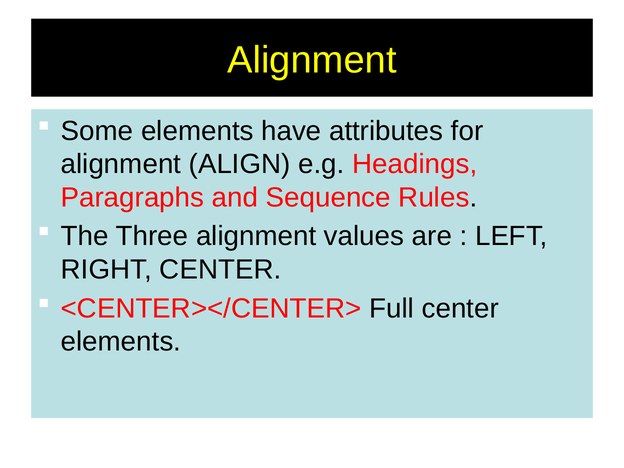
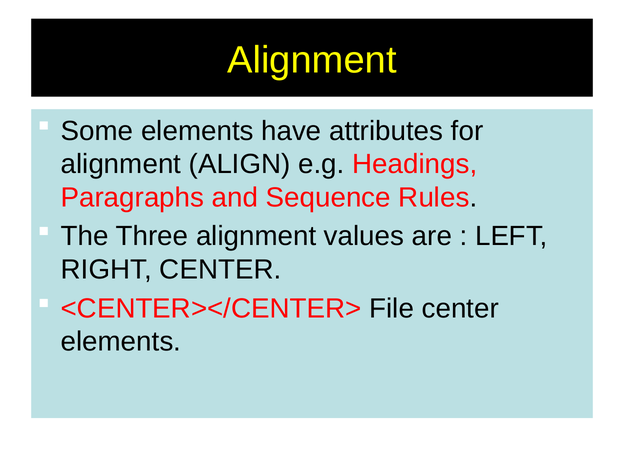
Full: Full -> File (392, 308)
